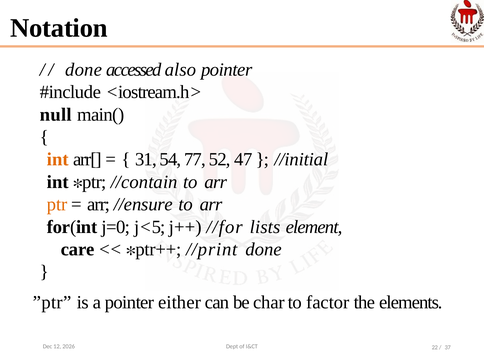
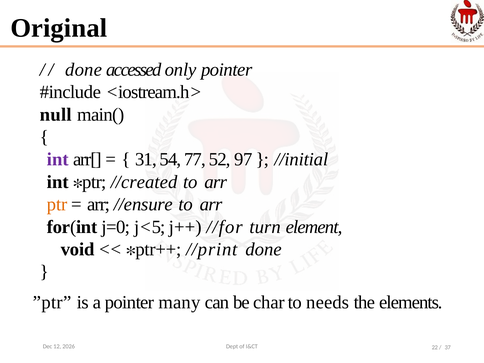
Notation: Notation -> Original (59, 28)
also: also -> only (181, 70)
int colour: orange -> purple (58, 160)
47: 47 -> 97 (243, 160)
//contain: //contain -> //created (144, 182)
lists: lists -> turn (265, 227)
care: care -> void (78, 250)
either: either -> many (179, 303)
factor: factor -> needs (328, 303)
